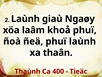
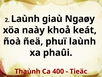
laâm: laâm -> naày (33, 30)
khoå phuï: phuï -> keát (85, 30)
thaân: thaân -> phaûi (58, 52)
